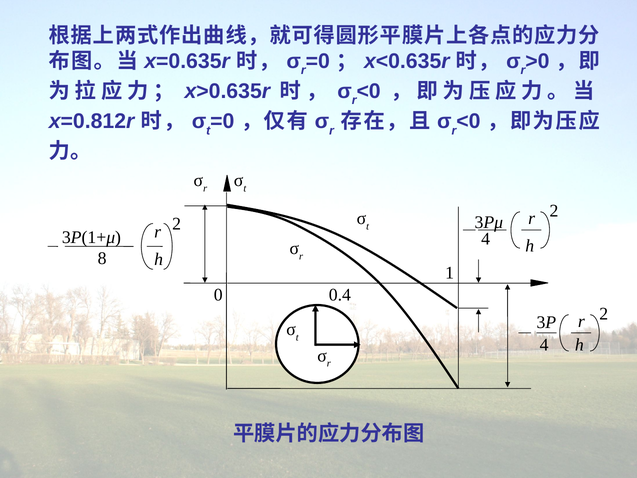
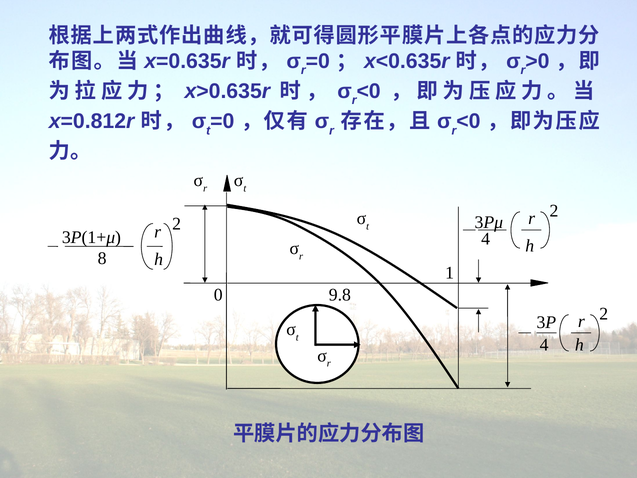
0.4: 0.4 -> 9.8 (340, 295)
